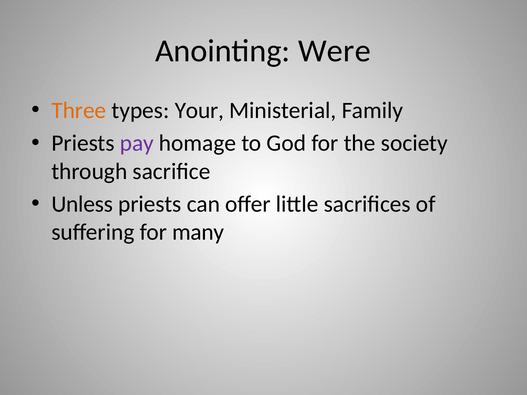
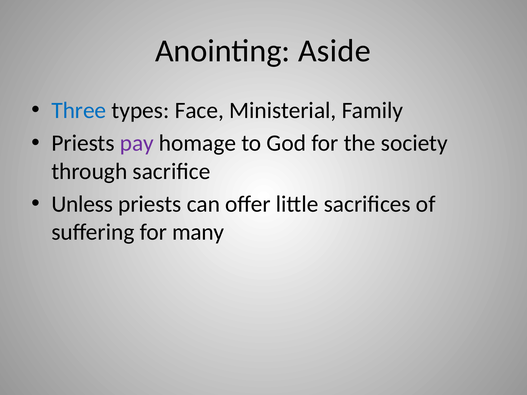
Were: Were -> Aside (334, 51)
Three colour: orange -> blue (79, 111)
Your: Your -> Face (199, 111)
